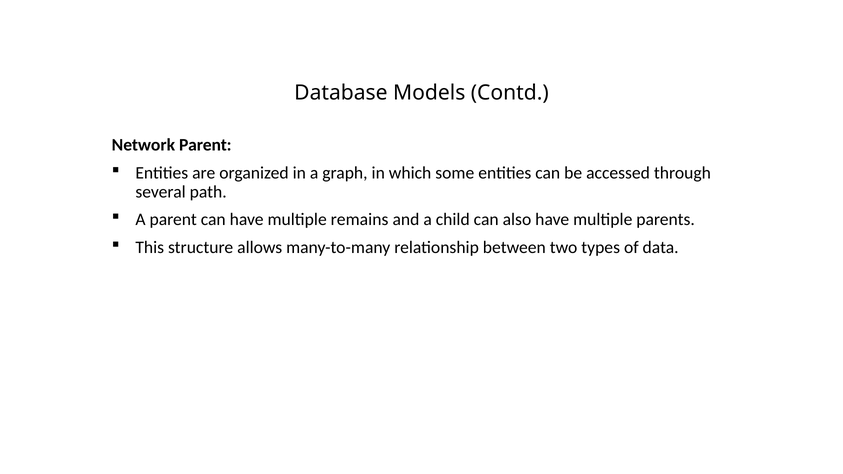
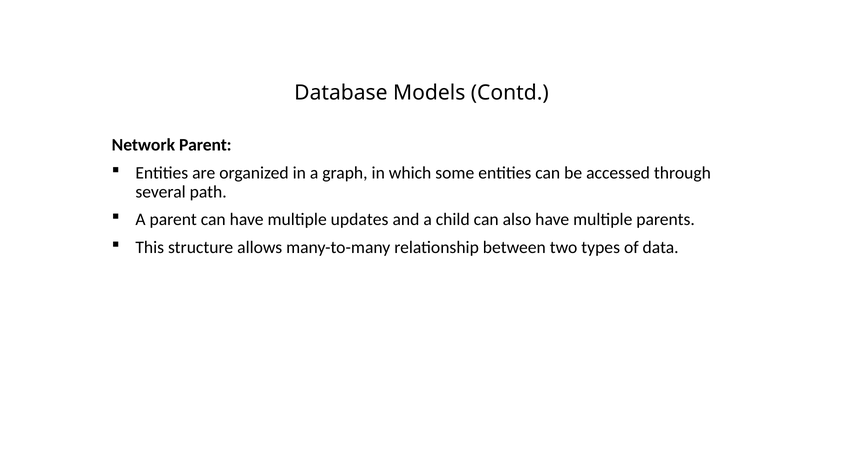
remains: remains -> updates (360, 220)
